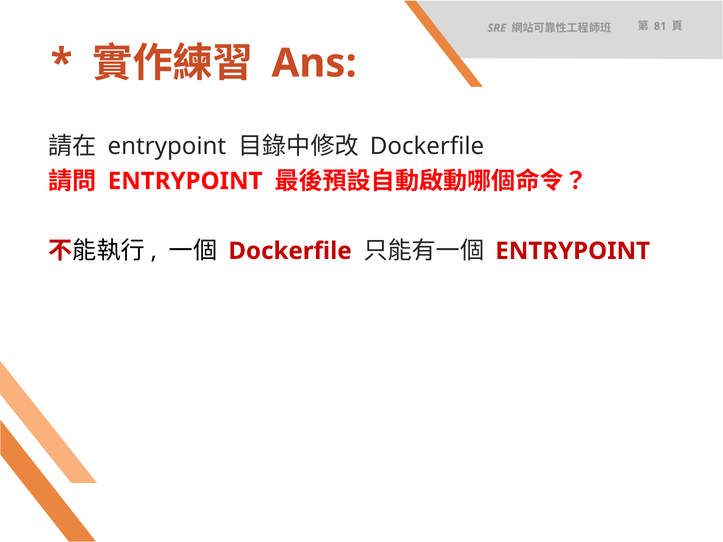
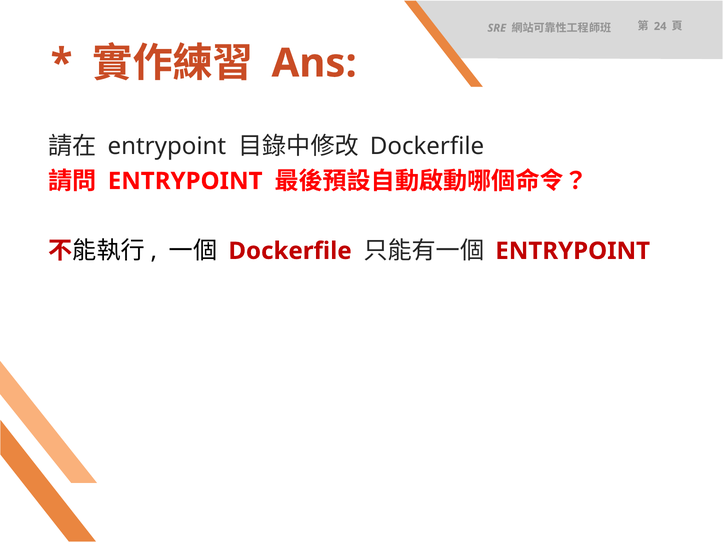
81: 81 -> 24 (660, 26)
